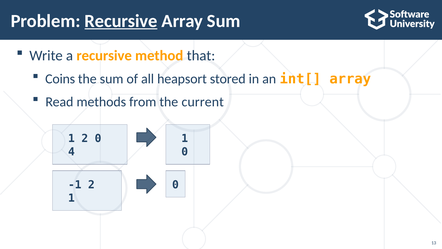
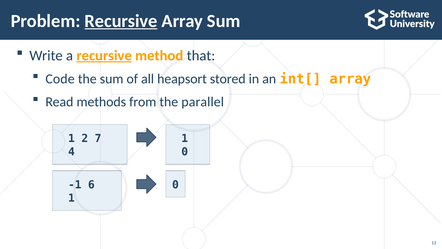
recursive underline: none -> present (104, 55)
Coins: Coins -> Code (60, 79)
current: current -> parallel (203, 102)
2 0: 0 -> 7 (98, 138)
-1 2: 2 -> 6 (91, 184)
